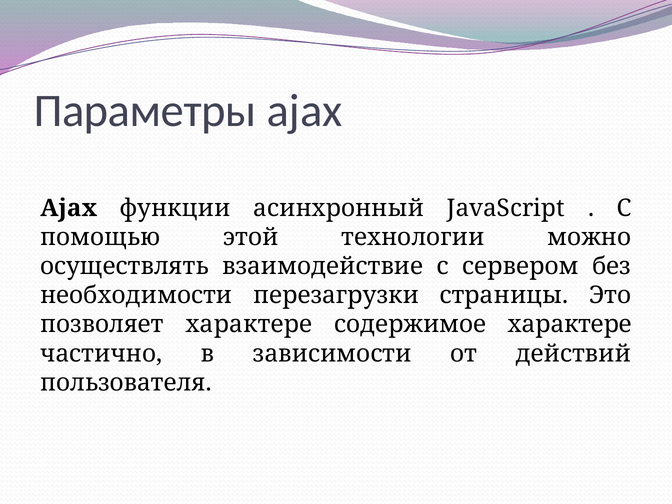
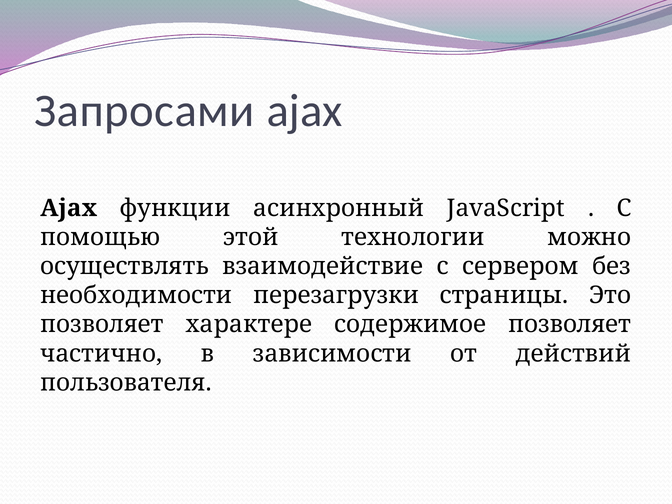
Параметры: Параметры -> Запросами (144, 111)
содержимое характере: характере -> позволяет (570, 324)
